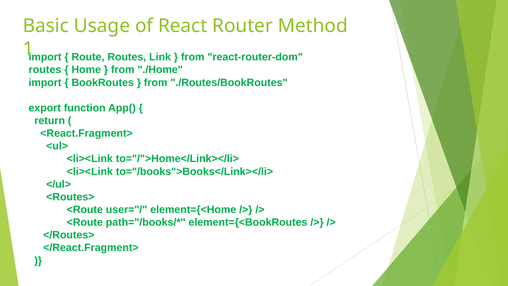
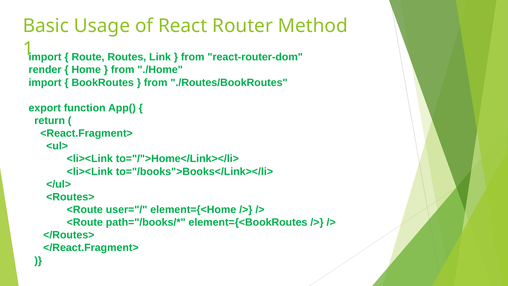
routes: routes -> render (45, 70)
